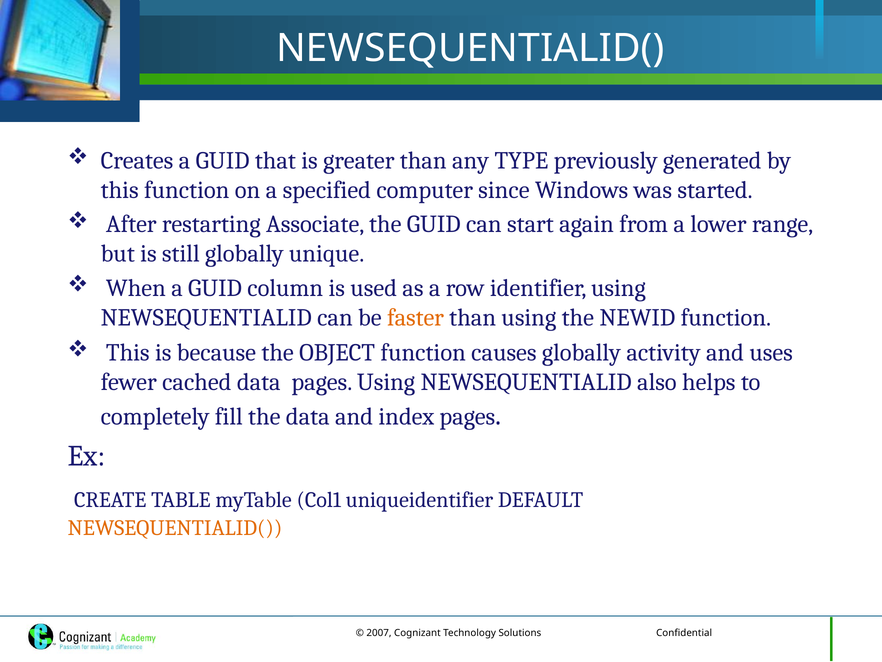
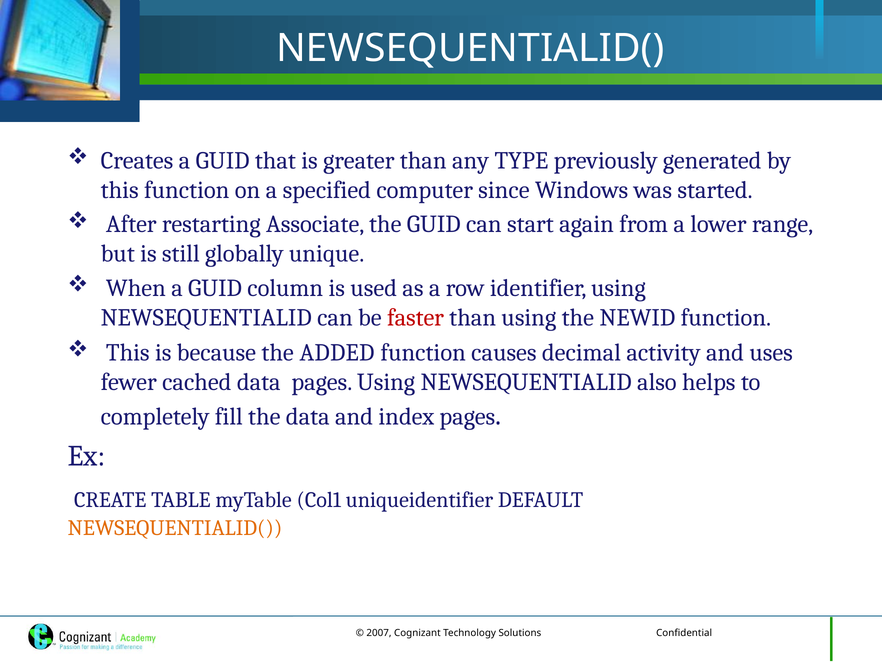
faster colour: orange -> red (416, 317)
OBJECT: OBJECT -> ADDED (337, 353)
causes globally: globally -> decimal (581, 353)
